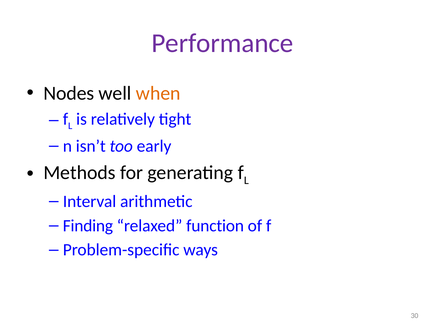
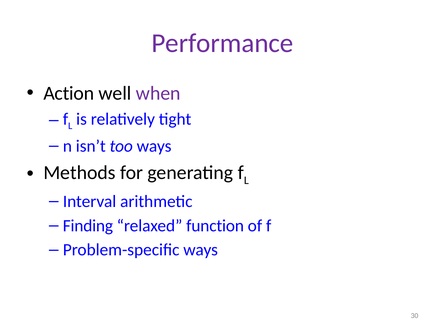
Nodes: Nodes -> Action (69, 93)
when colour: orange -> purple (158, 93)
too early: early -> ways (154, 146)
